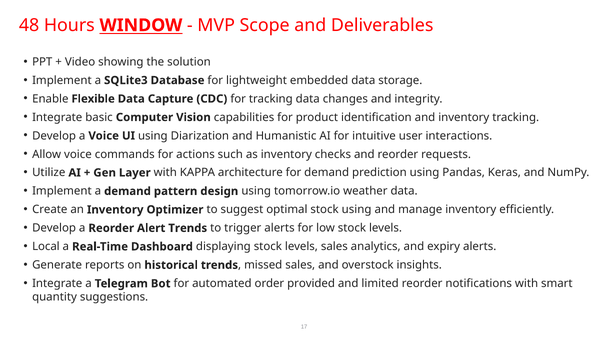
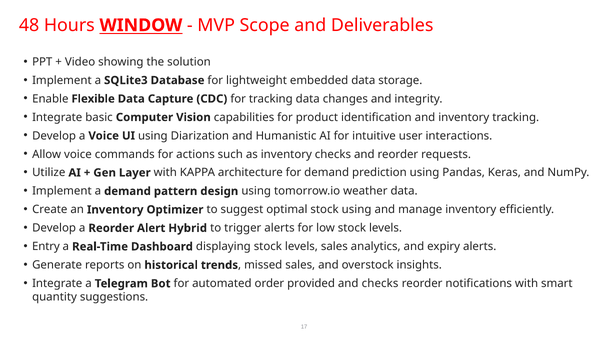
Alert Trends: Trends -> Hybrid (188, 228)
Local: Local -> Entry (46, 247)
and limited: limited -> checks (380, 284)
